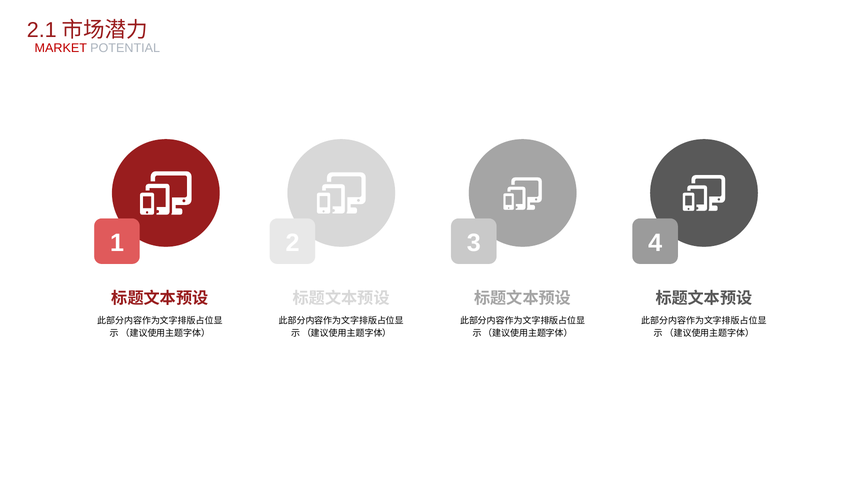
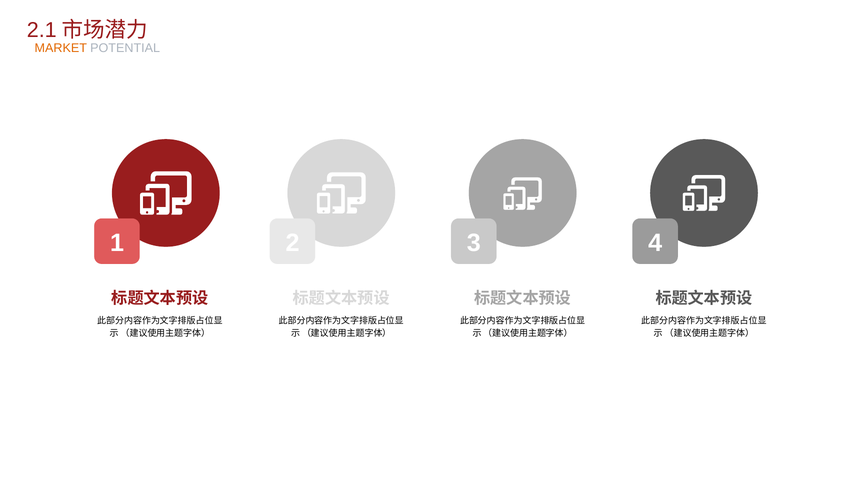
MARKET colour: red -> orange (61, 48)
